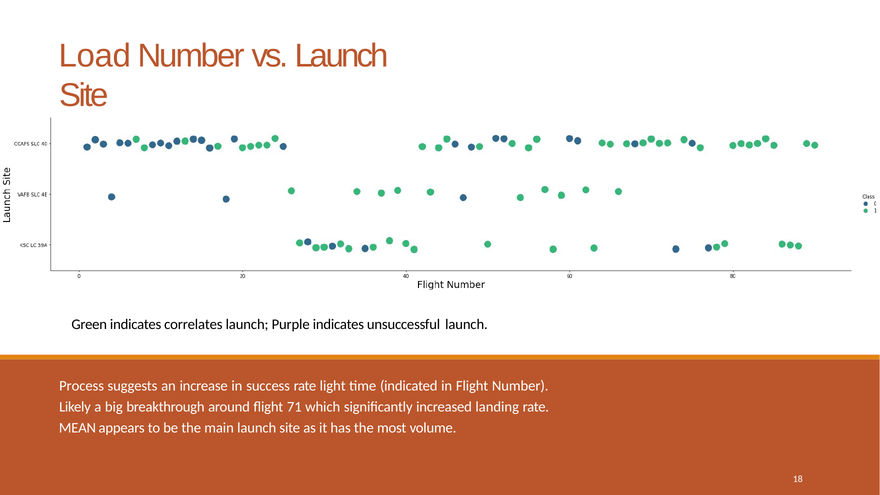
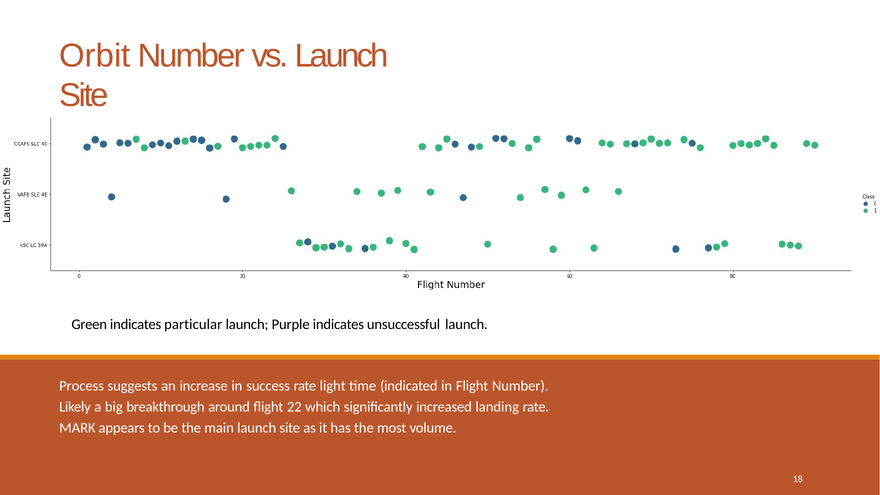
Load: Load -> Orbit (95, 56)
correlates: correlates -> particular (193, 324)
71: 71 -> 22 (294, 407)
MEAN: MEAN -> MARK (77, 428)
